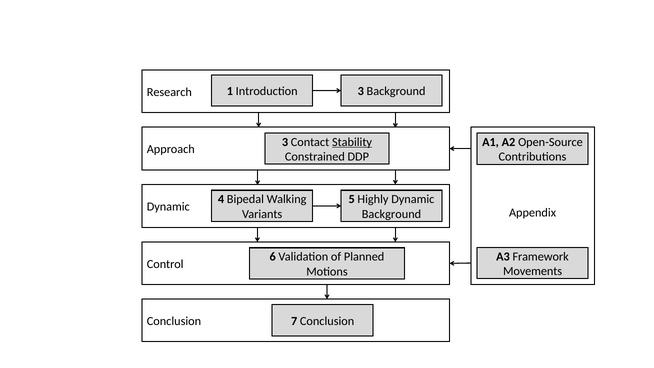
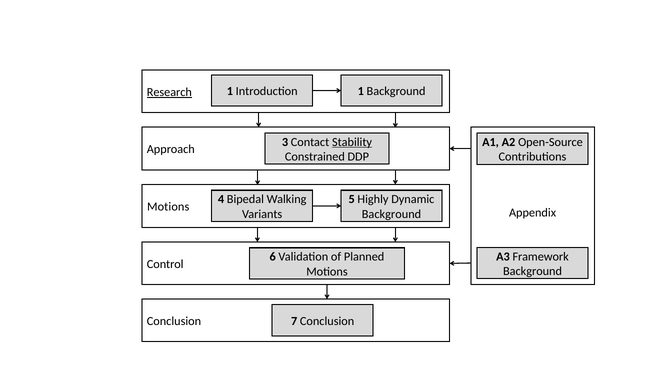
Introduction 3: 3 -> 1 (361, 91)
Research underline: none -> present (169, 92)
Dynamic: Dynamic -> Motions (168, 207)
Movements: Movements -> Background (533, 271)
